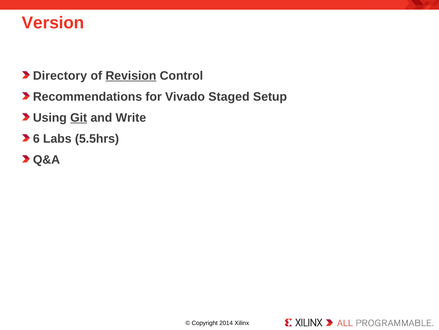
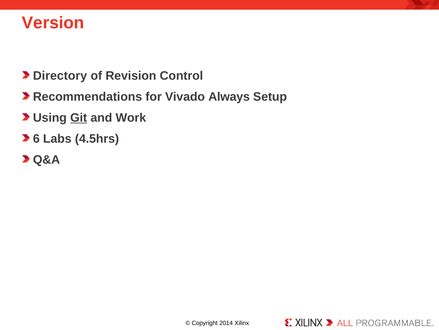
Revision underline: present -> none (131, 76)
Staged: Staged -> Always (229, 97)
Write: Write -> Work (131, 117)
5.5hrs: 5.5hrs -> 4.5hrs (97, 138)
